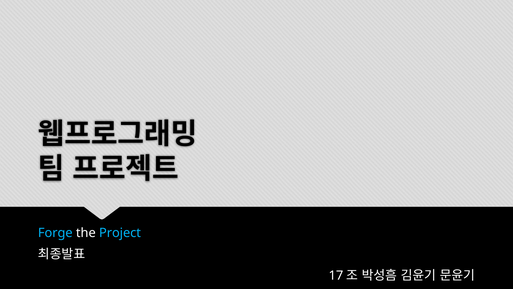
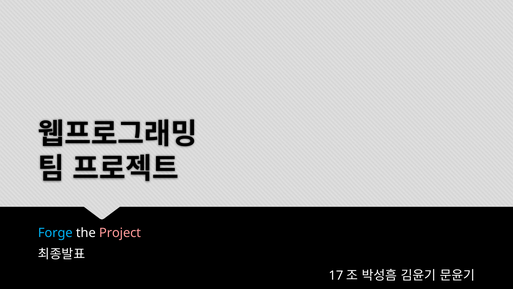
Project colour: light blue -> pink (120, 233)
